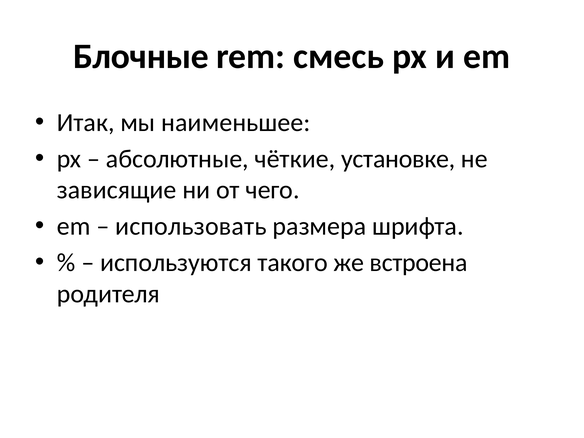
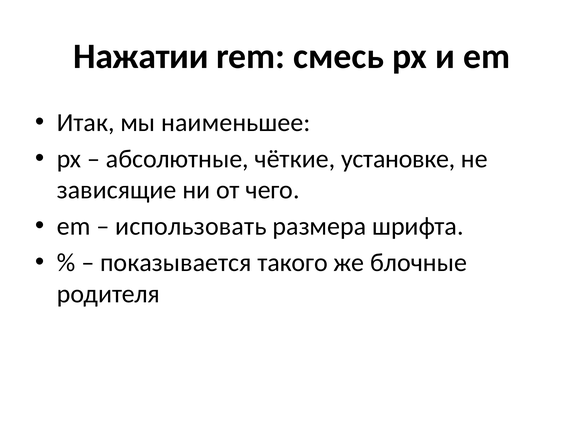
Блочные: Блочные -> Нажатии (141, 57)
используются: используются -> показывается (176, 263)
встроена: встроена -> блочные (418, 263)
